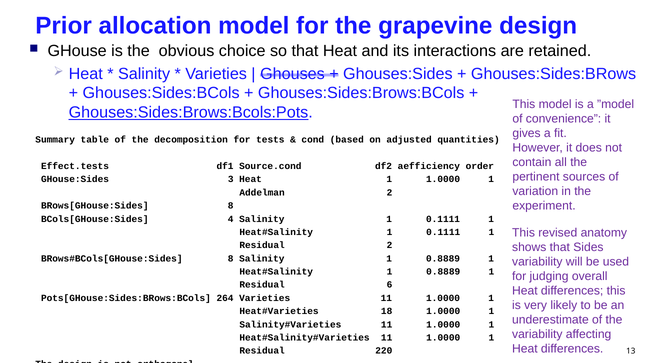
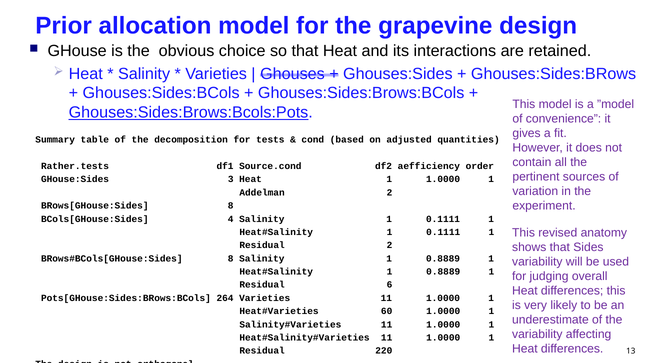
Effect.tests: Effect.tests -> Rather.tests (75, 166)
18: 18 -> 60 (387, 312)
